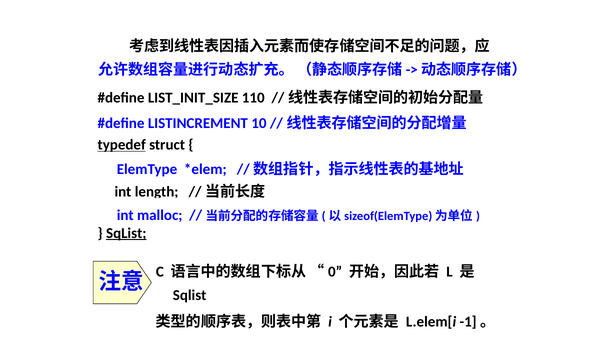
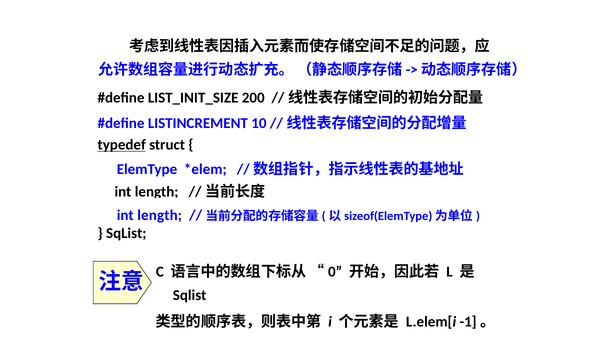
110: 110 -> 200 (253, 98)
malloc: malloc -> length (160, 216)
SqList underline: present -> none (126, 233)
